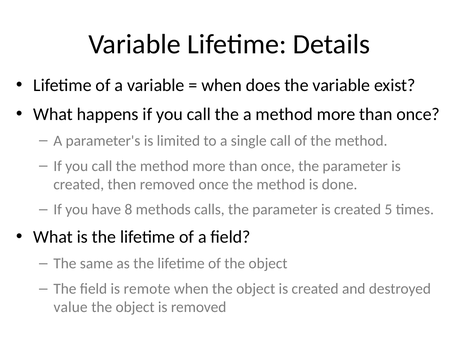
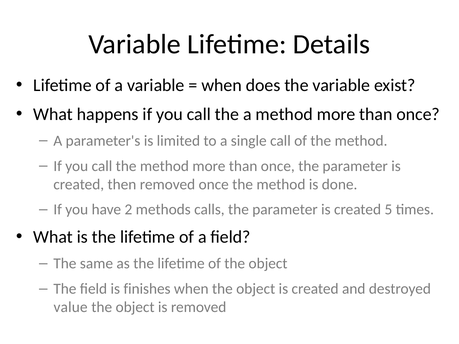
8: 8 -> 2 (128, 210)
remote: remote -> finishes (147, 289)
